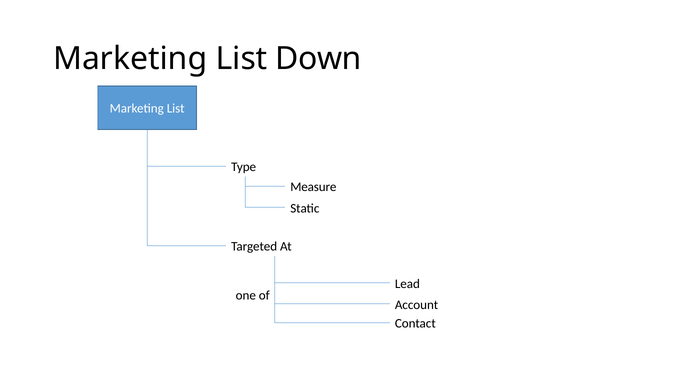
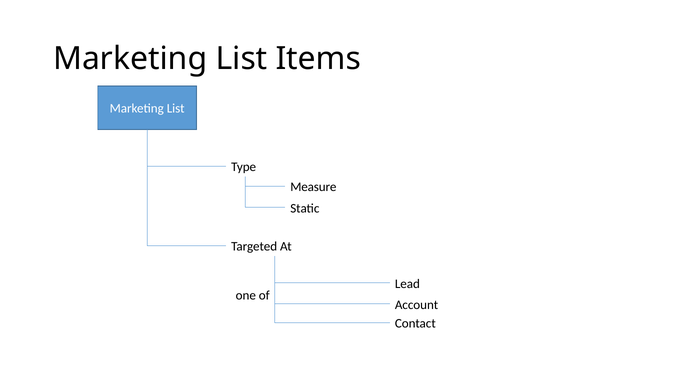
Down: Down -> Items (318, 59)
